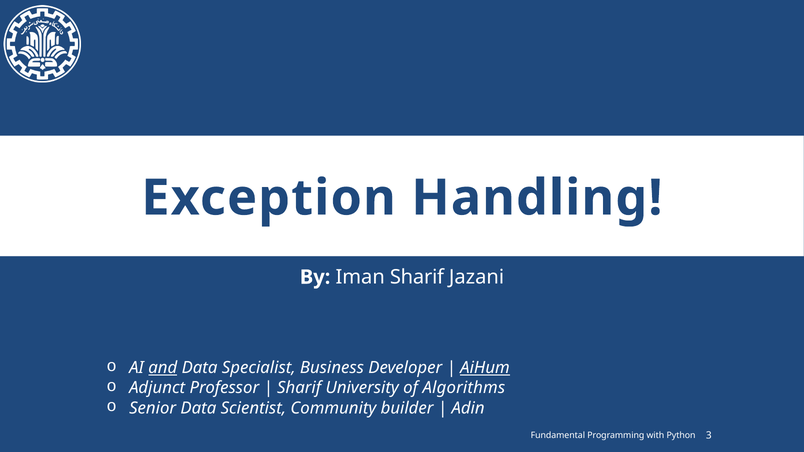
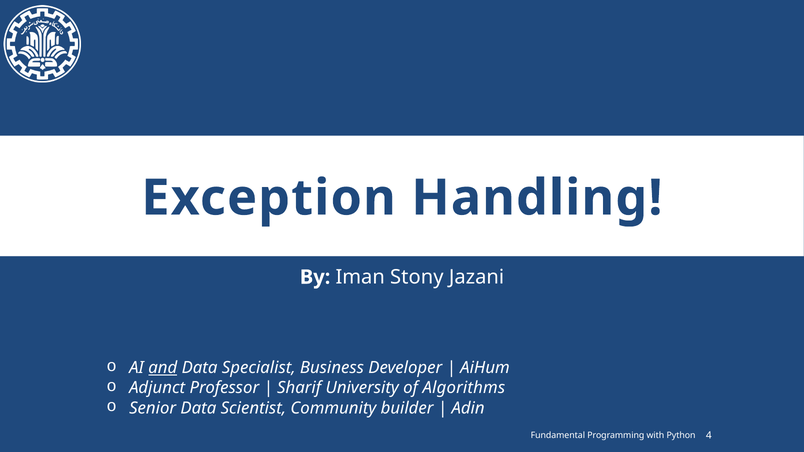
Iman Sharif: Sharif -> Stony (417, 277)
AiHum underline: present -> none (485, 368)
3: 3 -> 4 (709, 435)
